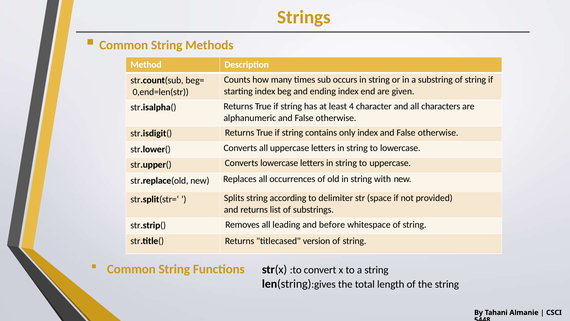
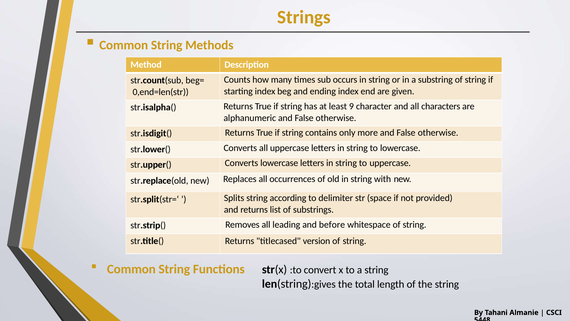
4: 4 -> 9 (351, 106)
only index: index -> more (368, 133)
